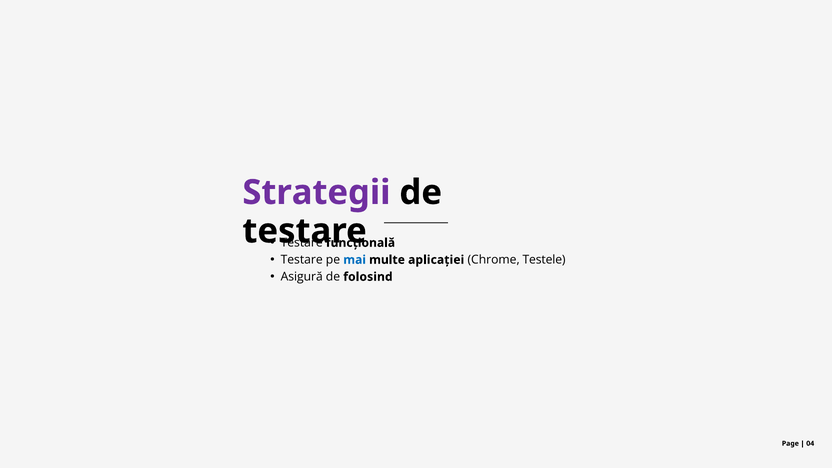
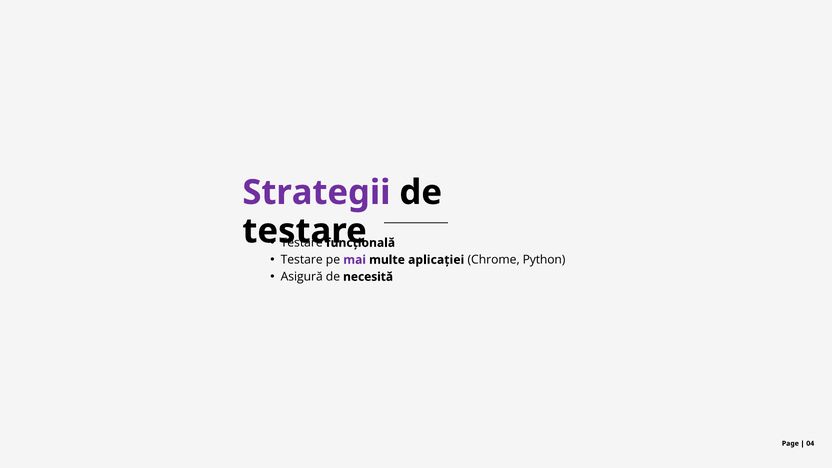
mai colour: blue -> purple (355, 260)
Testele: Testele -> Python (544, 260)
folosind: folosind -> necesită (368, 277)
